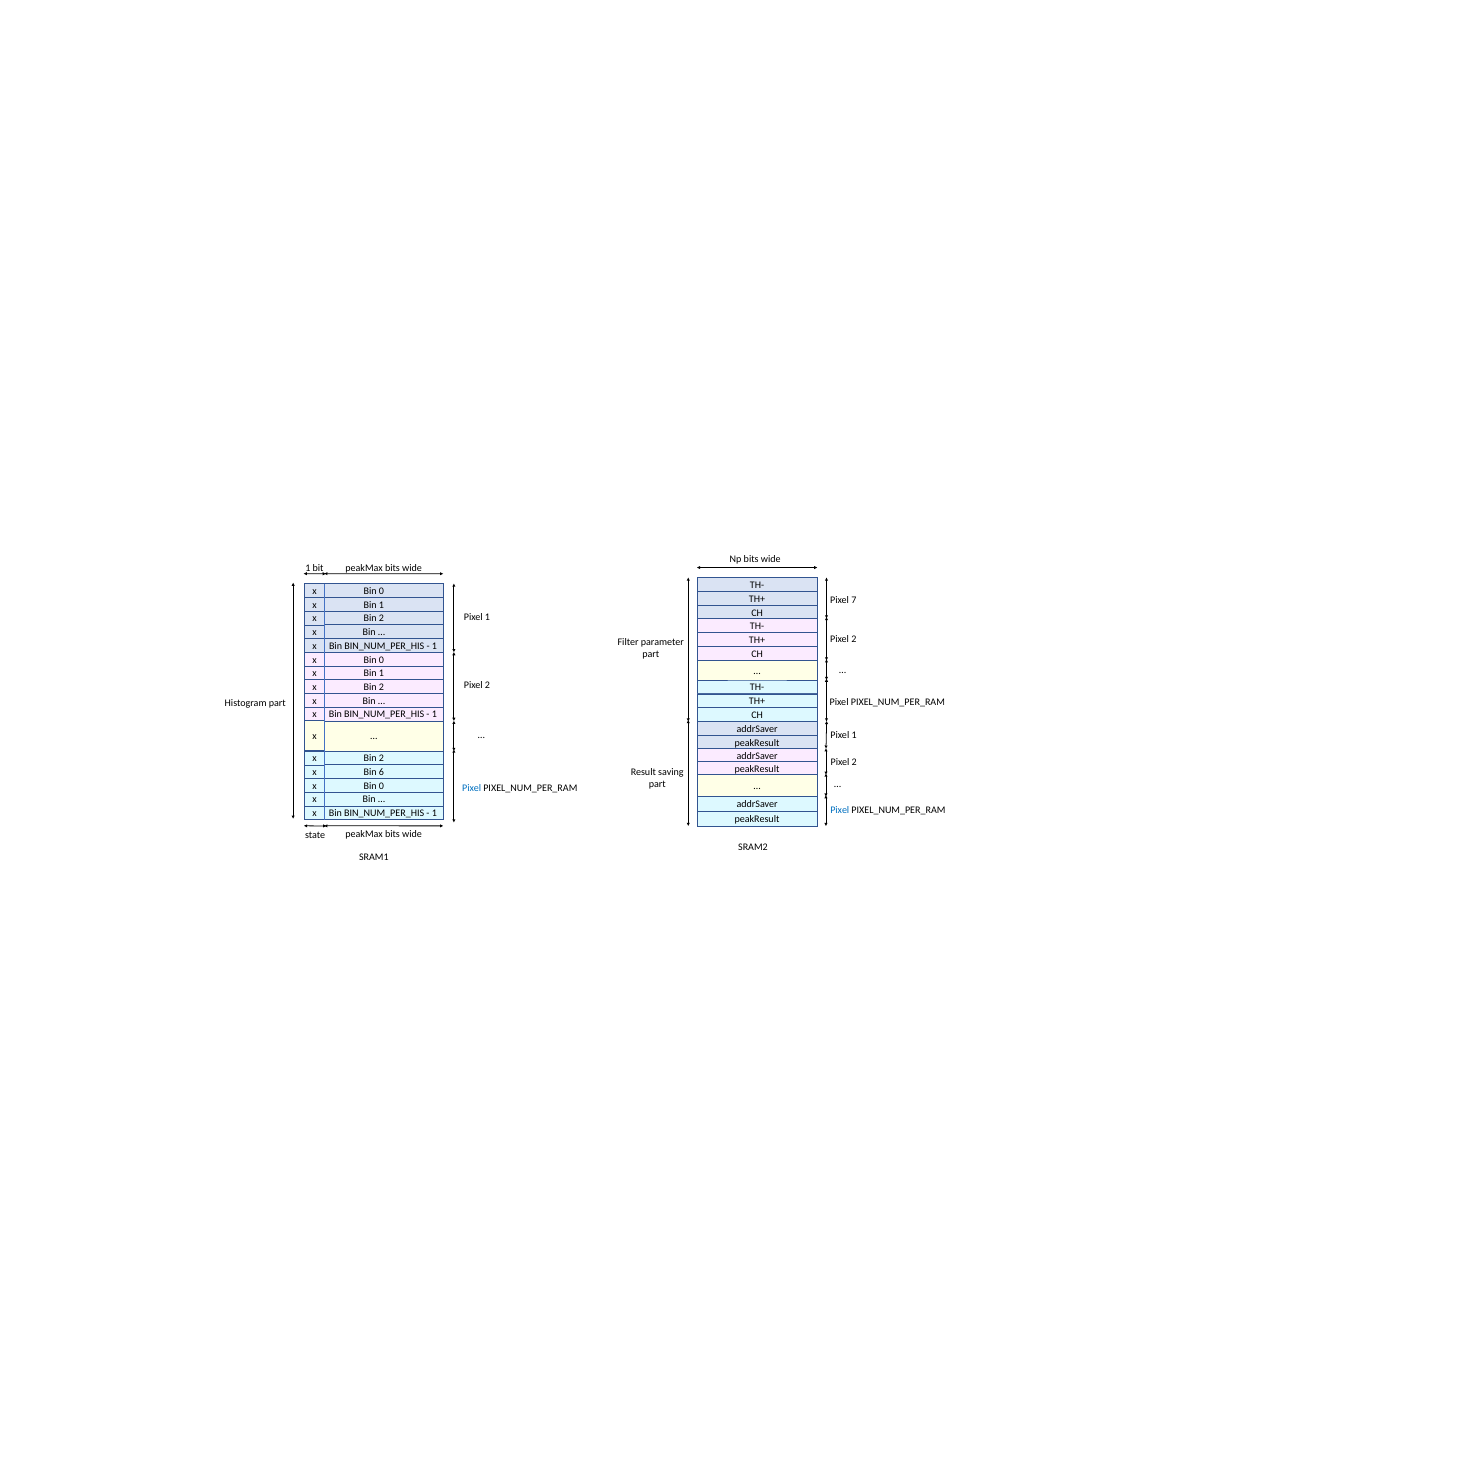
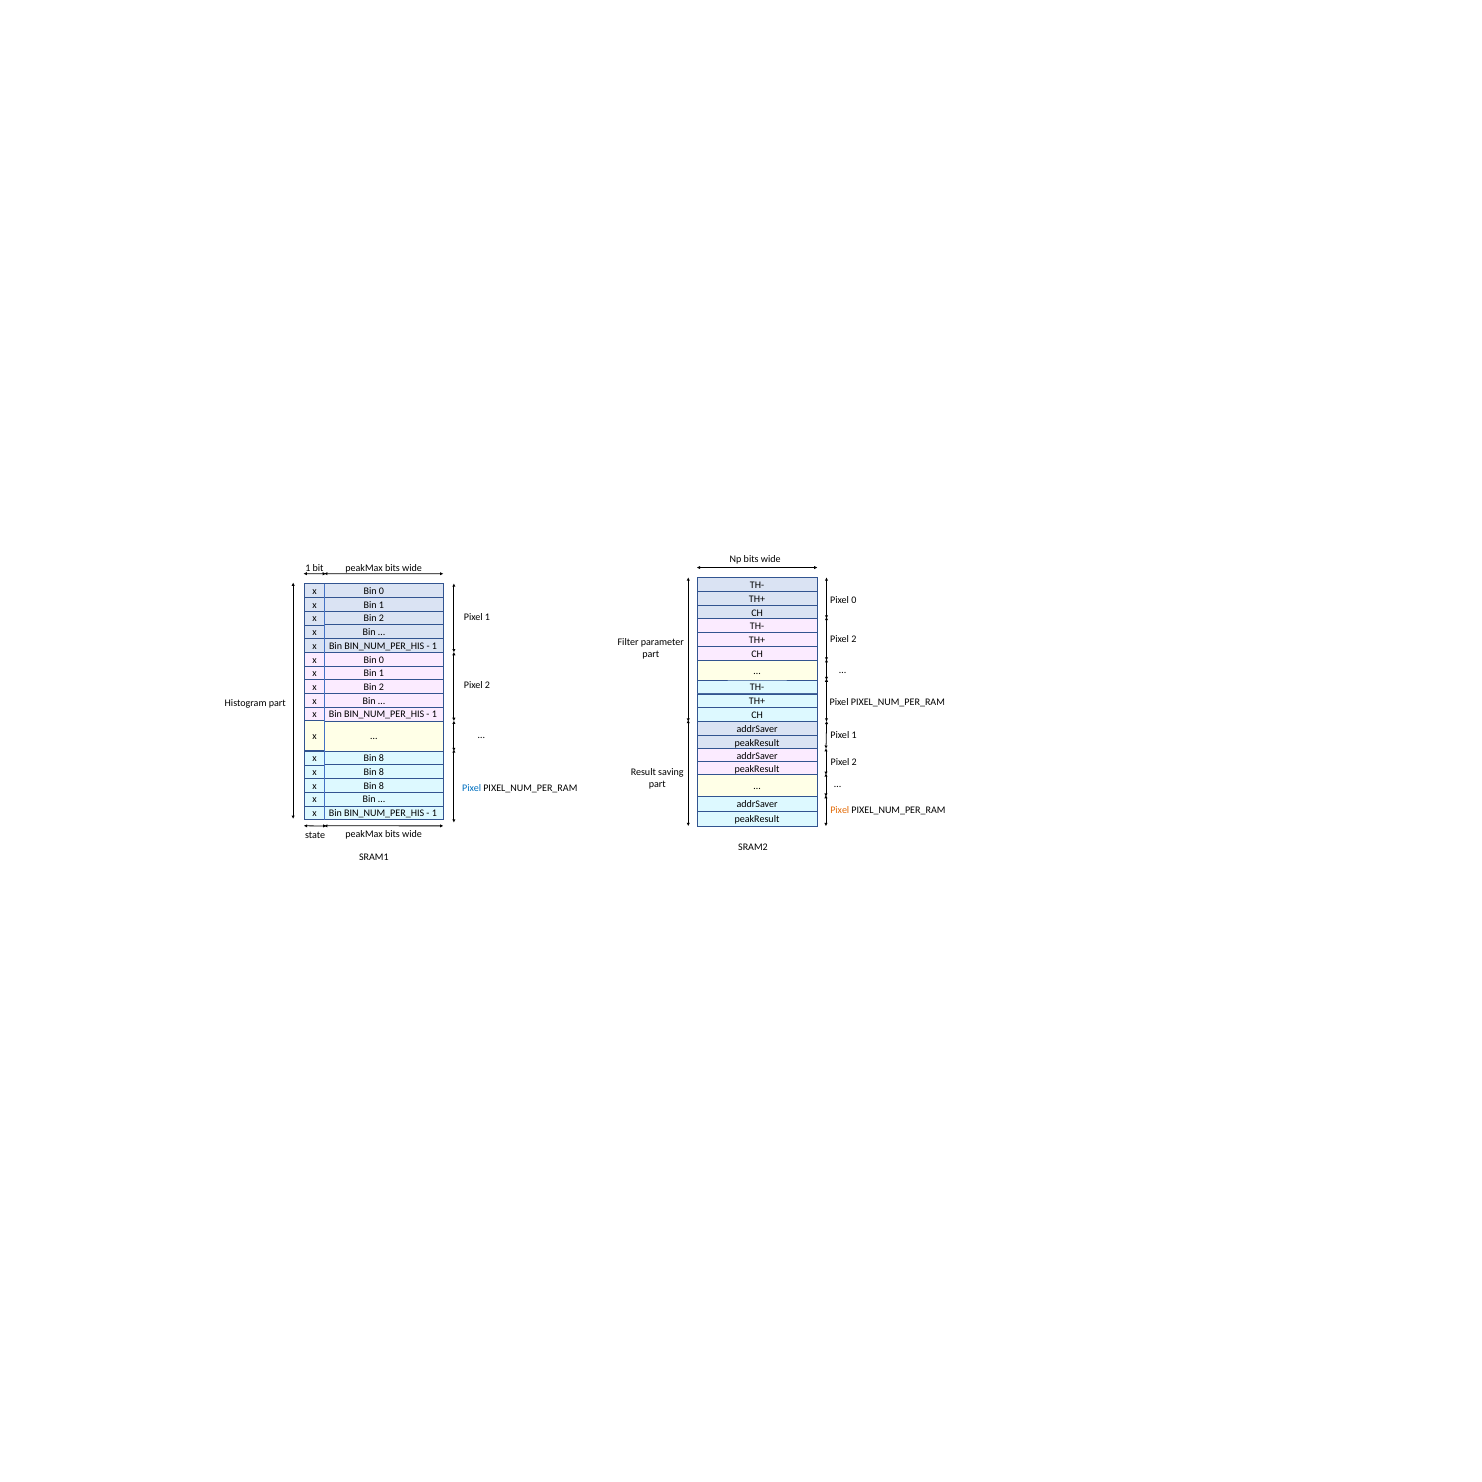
Pixel 7: 7 -> 0 (854, 600)
2: 2 -> 8 (381, 758)
6: 6 -> 8 (381, 772)
0: 0 -> 8 (381, 786)
Pixel colour: blue -> orange (840, 811)
